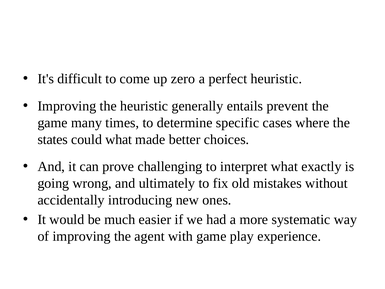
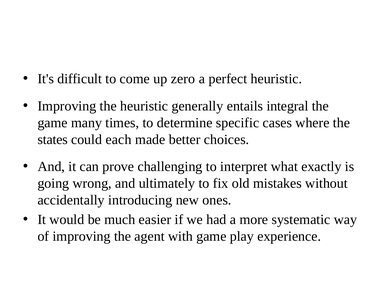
prevent: prevent -> integral (287, 106)
could what: what -> each (119, 139)
